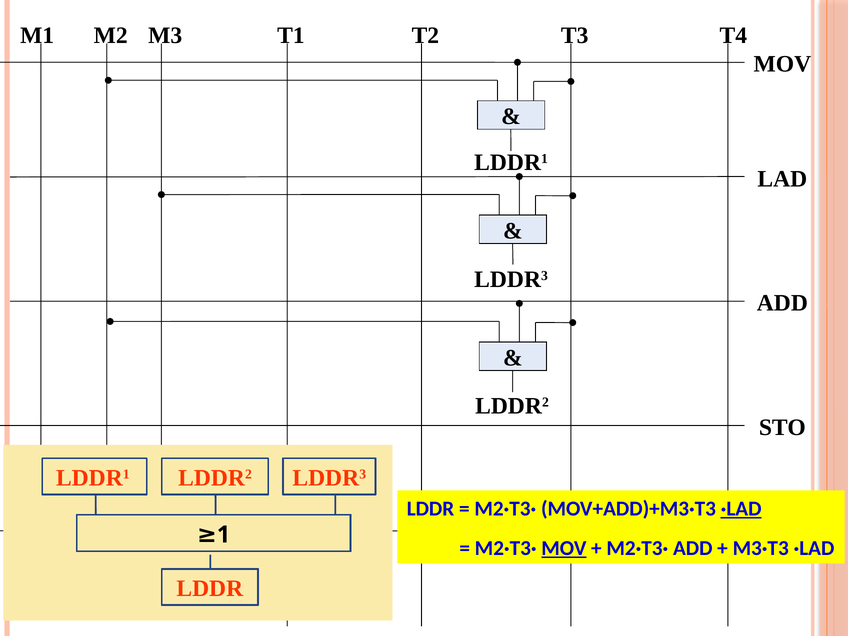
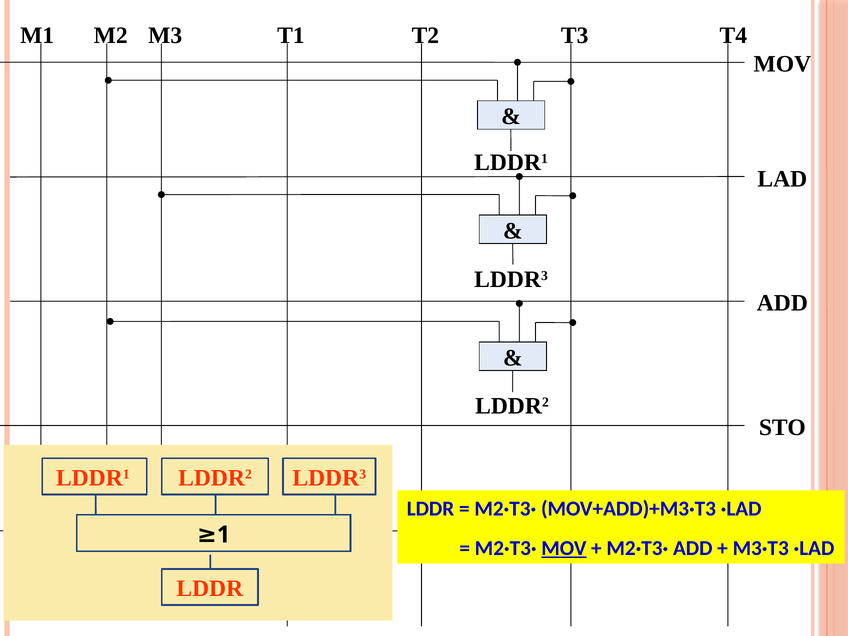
·LAD underline: present -> none (741, 509)
